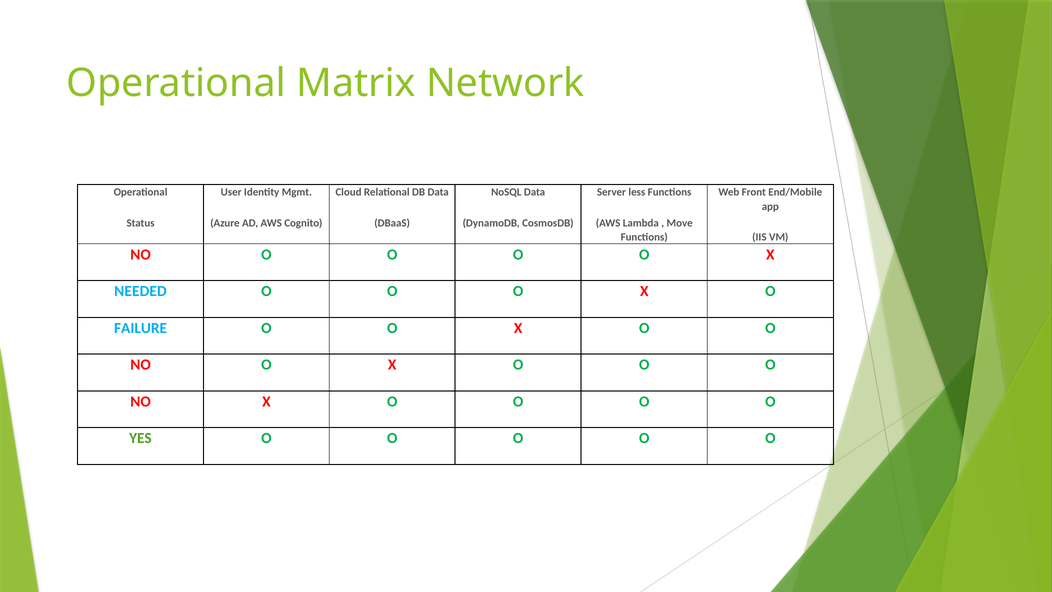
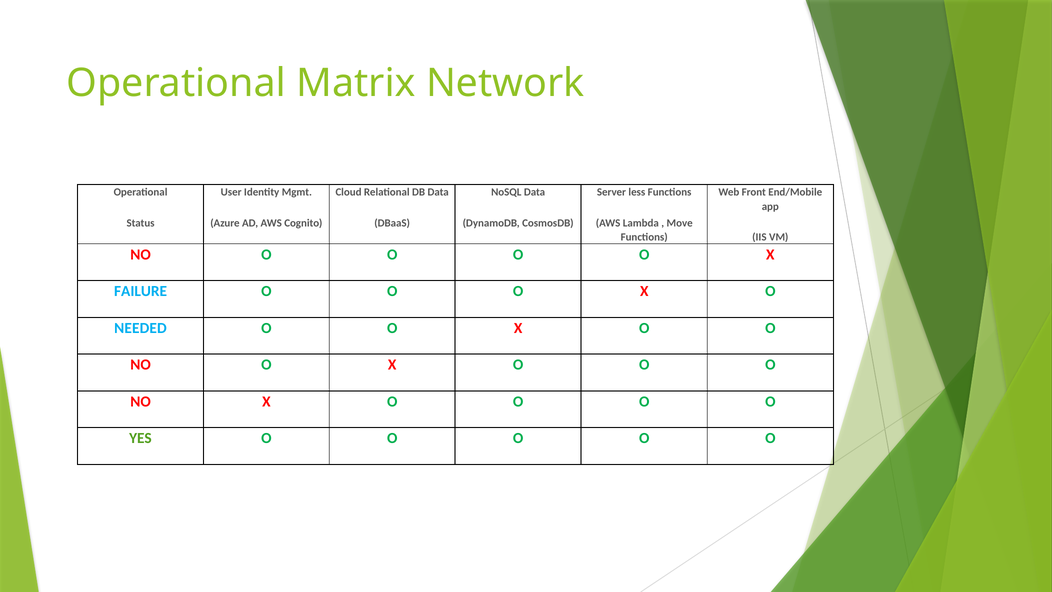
NEEDED: NEEDED -> FAILURE (141, 291)
FAILURE: FAILURE -> NEEDED (140, 328)
